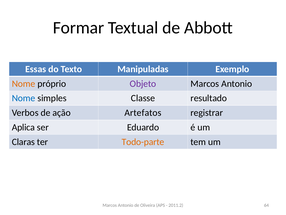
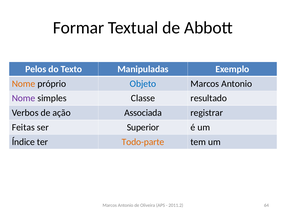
Essas: Essas -> Pelos (36, 69)
Objeto colour: purple -> blue (143, 84)
Nome colour: blue -> purple (24, 98)
Artefatos: Artefatos -> Associada (143, 113)
Aplica: Aplica -> Feitas (23, 127)
Eduardo: Eduardo -> Superior (143, 127)
Claras: Claras -> Índice (23, 142)
